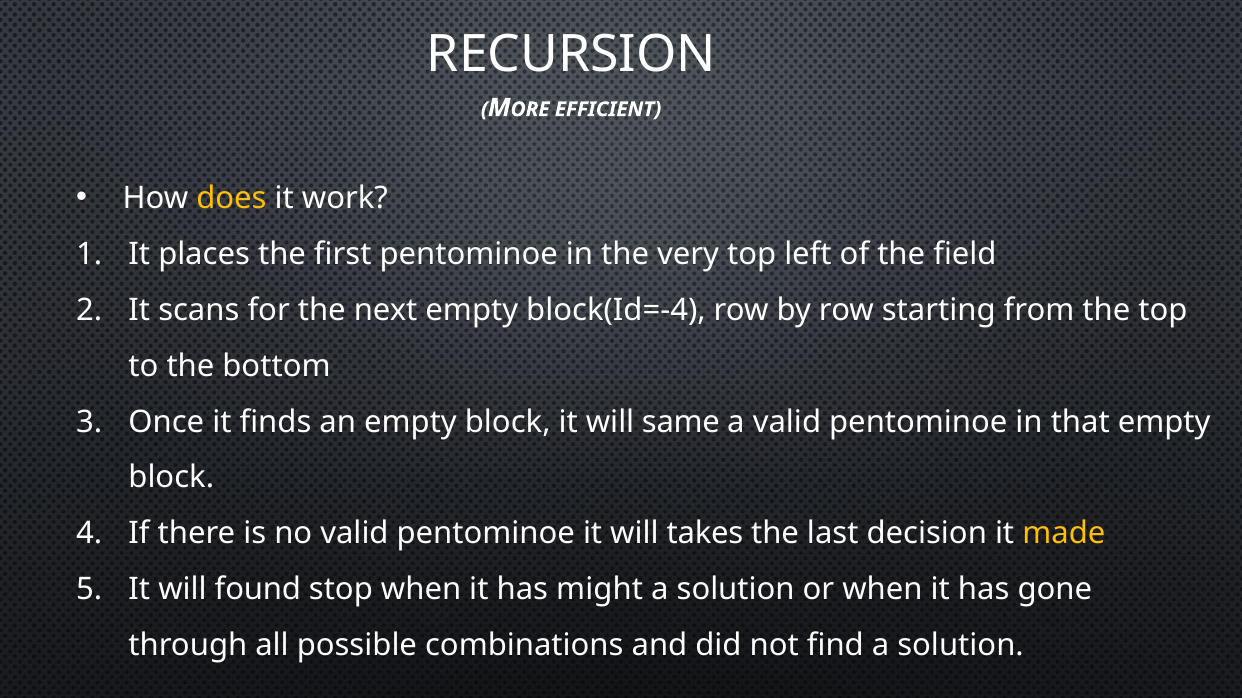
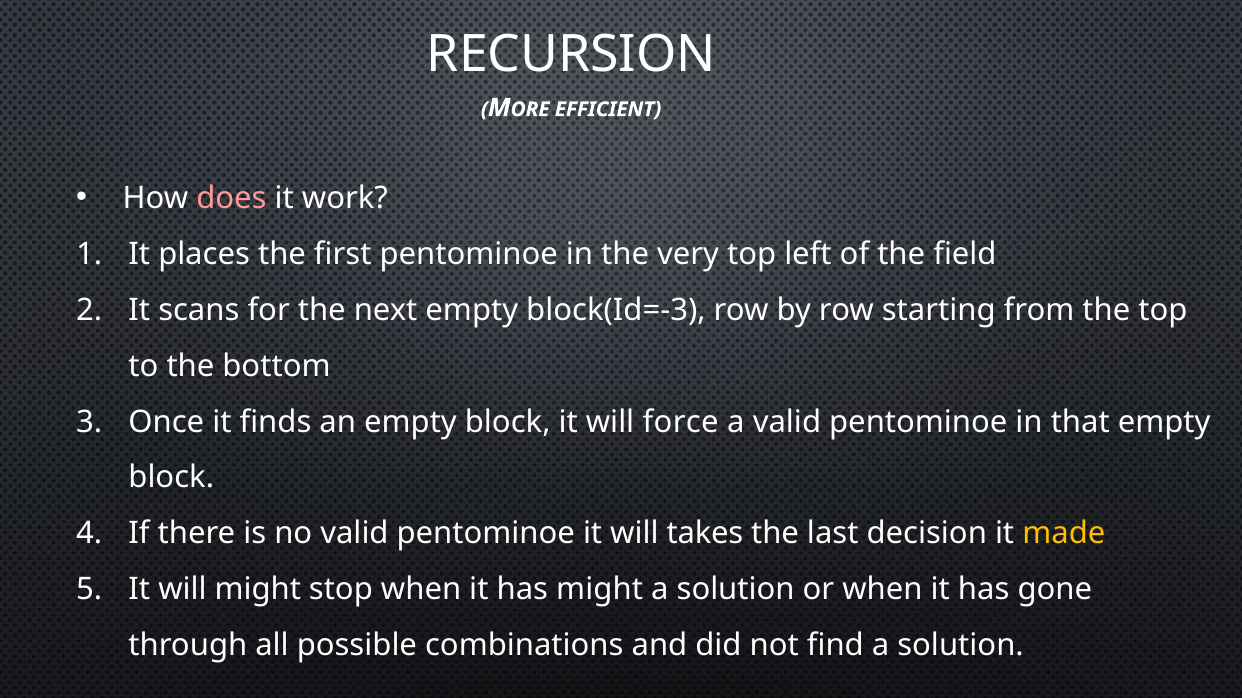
does colour: yellow -> pink (231, 199)
block(Id=-4: block(Id=-4 -> block(Id=-3 (616, 310)
same: same -> force (681, 422)
will found: found -> might (258, 590)
